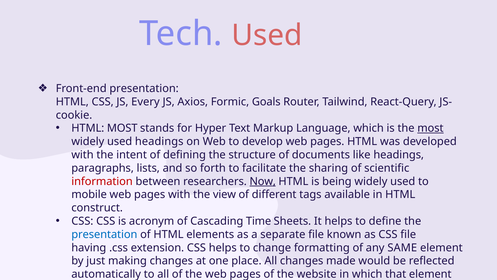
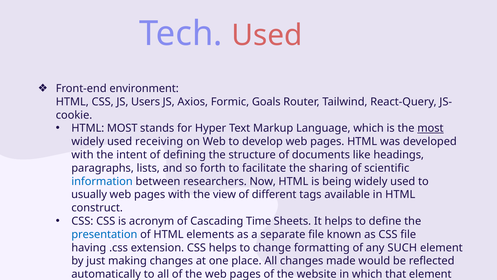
Front-end presentation: presentation -> environment (144, 88)
Every: Every -> Users (146, 102)
used headings: headings -> receiving (159, 141)
information colour: red -> blue (102, 181)
Now underline: present -> none (263, 181)
mobile: mobile -> usually (89, 194)
SAME: SAME -> SUCH (402, 247)
